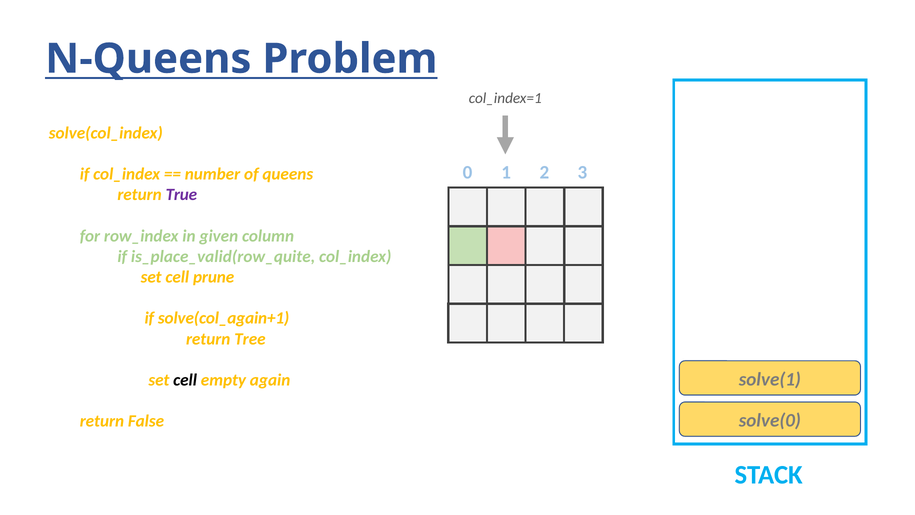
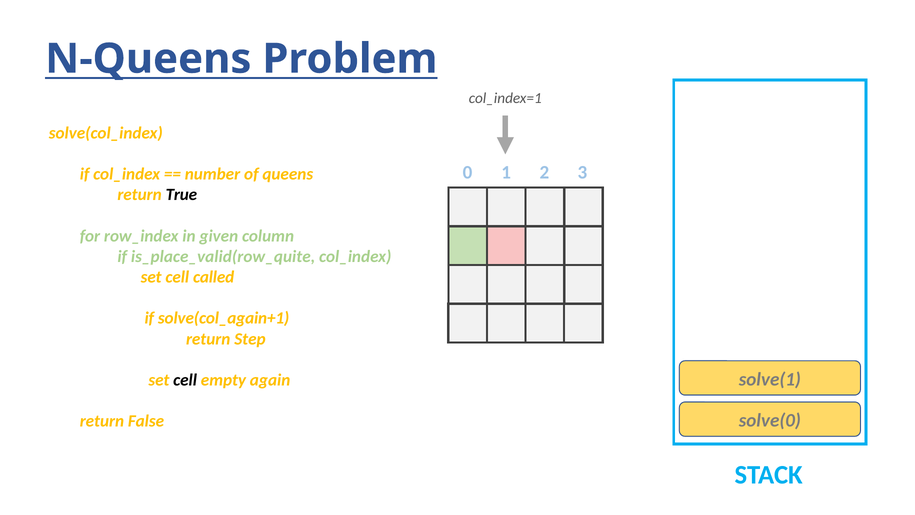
True colour: purple -> black (181, 195)
prune: prune -> called (214, 277)
Tree: Tree -> Step (250, 339)
